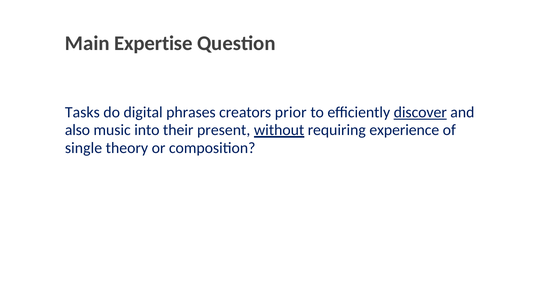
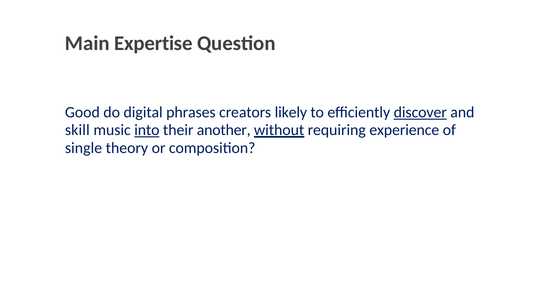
Tasks: Tasks -> Good (82, 112)
prior: prior -> likely (291, 112)
also: also -> skill (77, 130)
into underline: none -> present (147, 130)
present: present -> another (224, 130)
